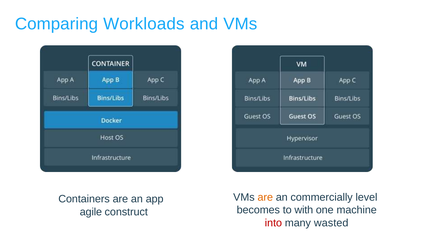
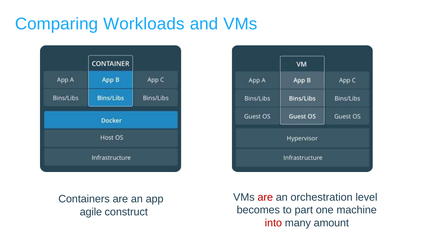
are colour: orange -> red (265, 198)
commercially: commercially -> orchestration (322, 198)
with: with -> part (304, 211)
wasted: wasted -> amount (331, 224)
